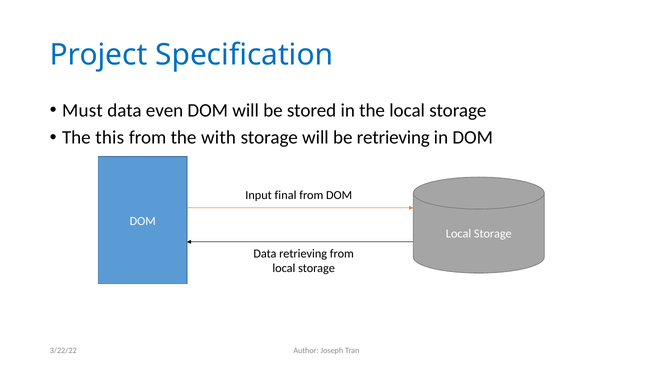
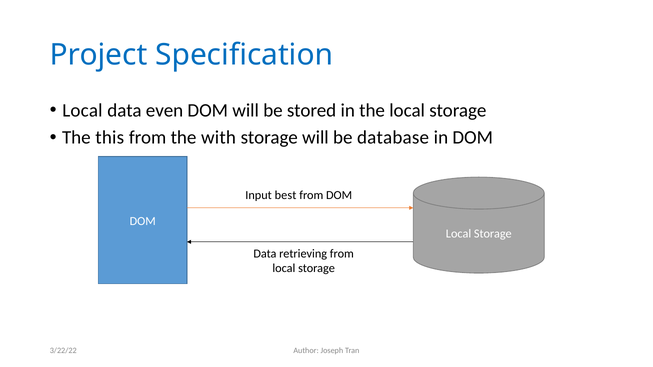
Must: Must -> Local (82, 110)
be retrieving: retrieving -> database (393, 138)
final: final -> best (286, 195)
